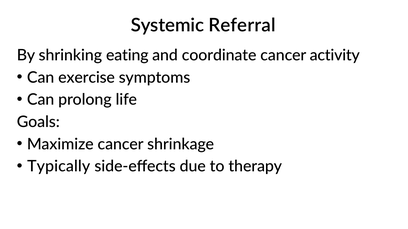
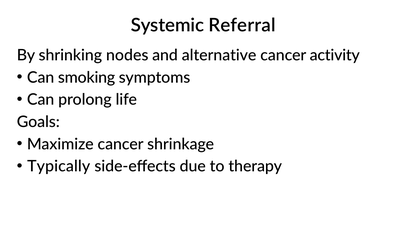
eating: eating -> nodes (127, 56)
coordinate: coordinate -> alternative (219, 56)
exercise: exercise -> smoking (87, 78)
